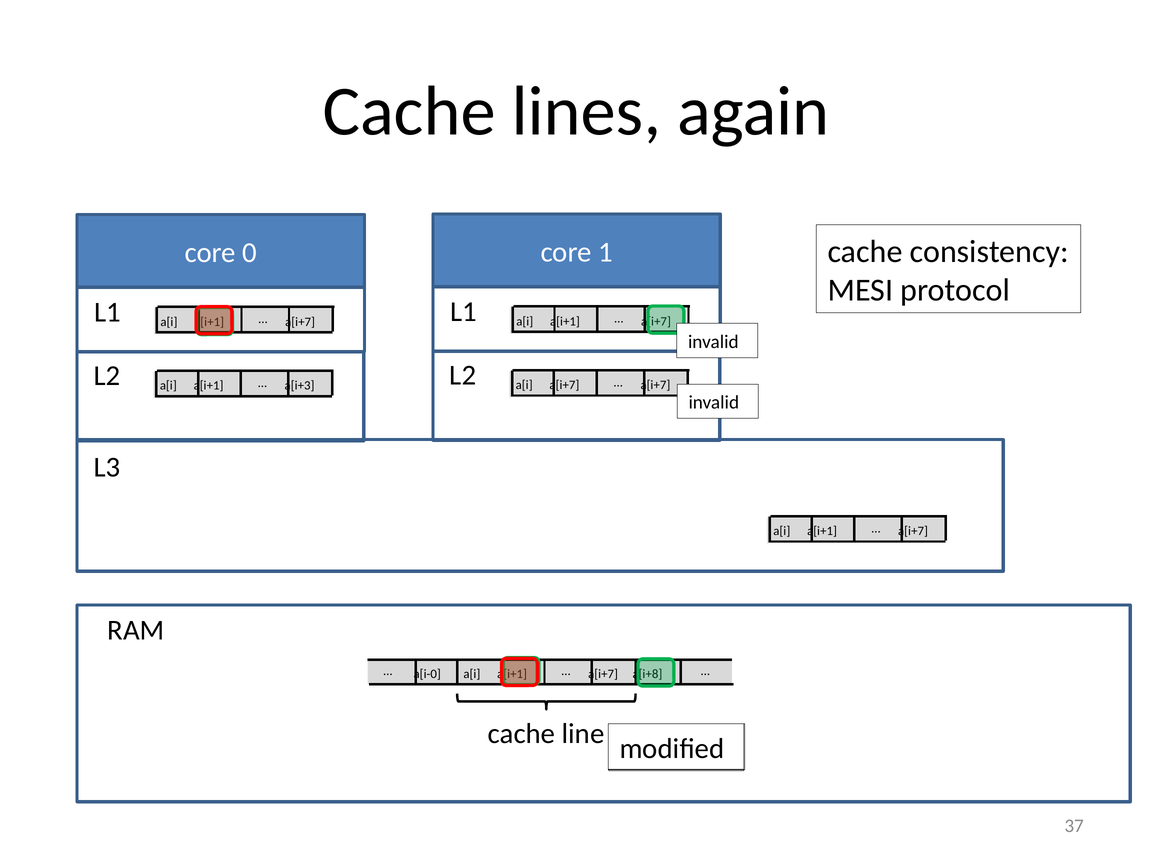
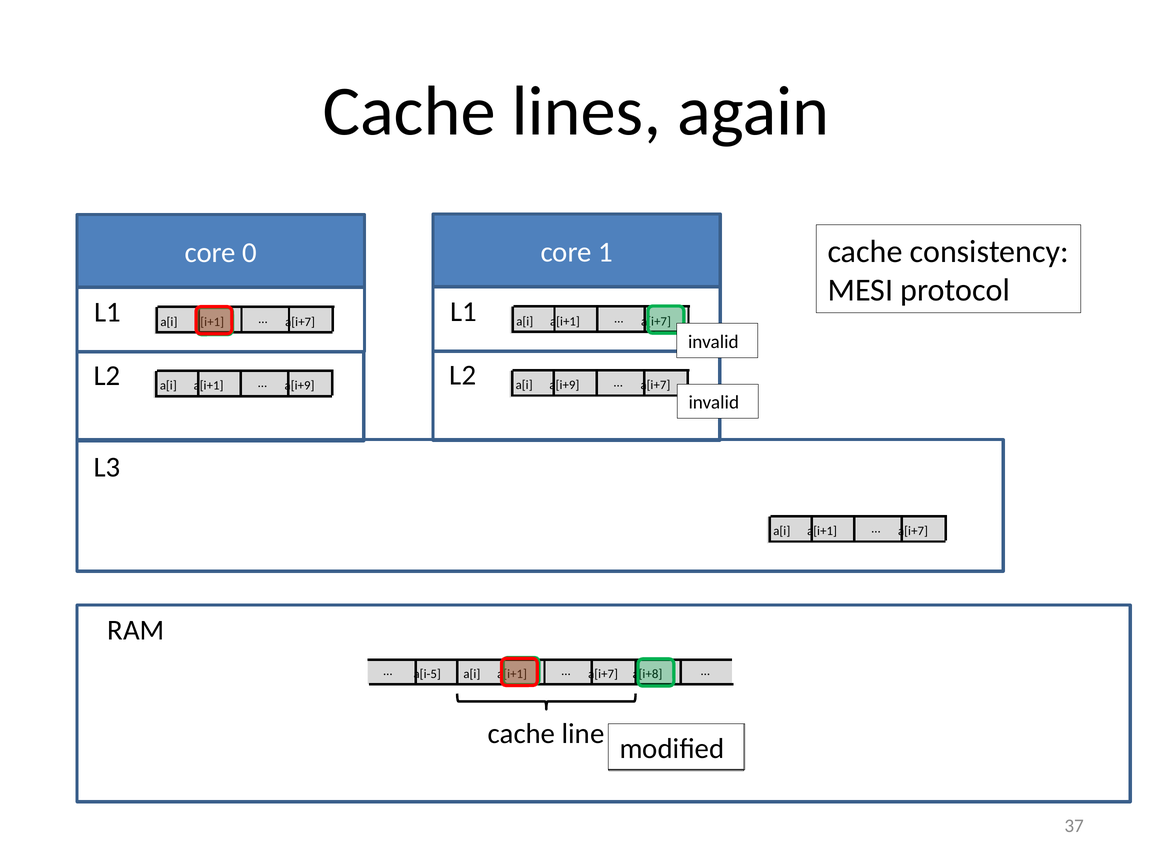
a[i a[i+7: a[i+7 -> a[i+9 (564, 385)
a[i+1 a[i+3: a[i+3 -> a[i+9 (300, 386)
a[i-0: a[i-0 -> a[i-5 (427, 674)
